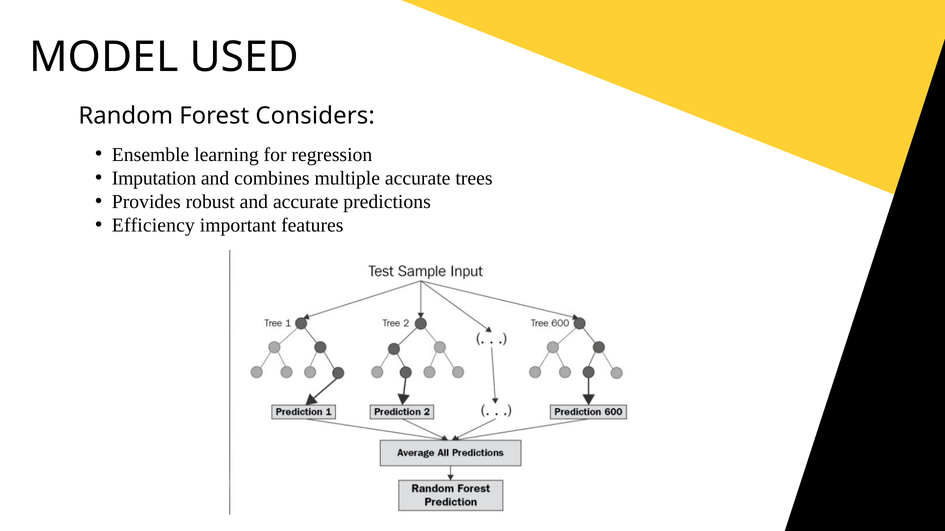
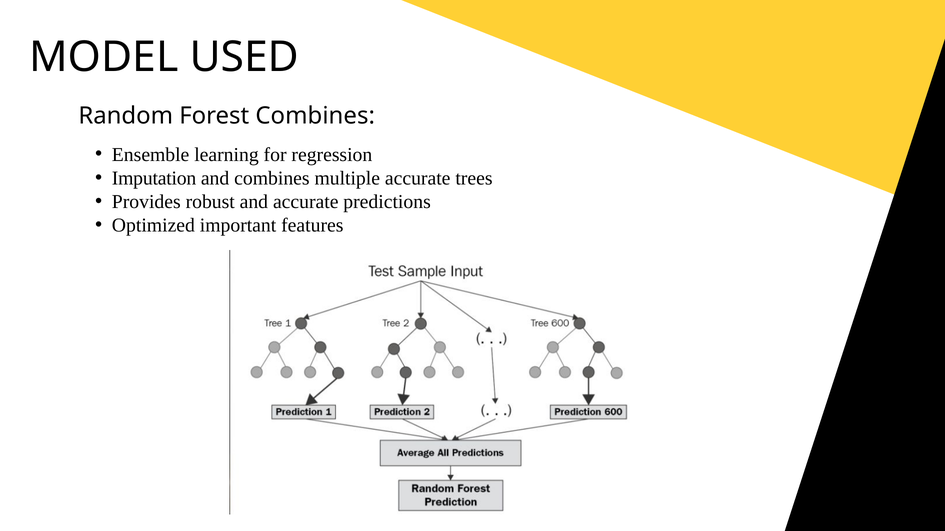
Forest Considers: Considers -> Combines (315, 116)
Efficiency: Efficiency -> Optimized (153, 226)
